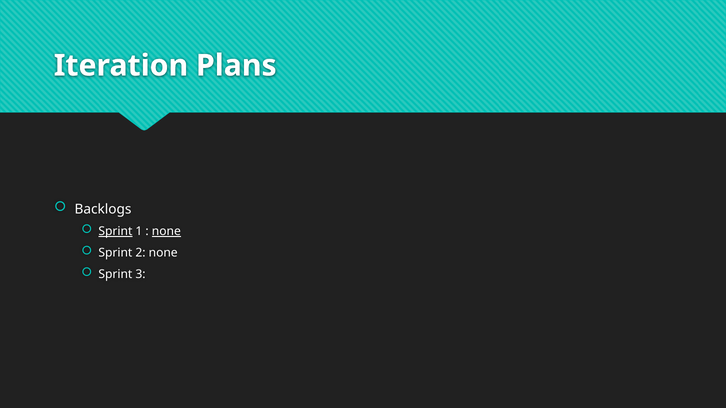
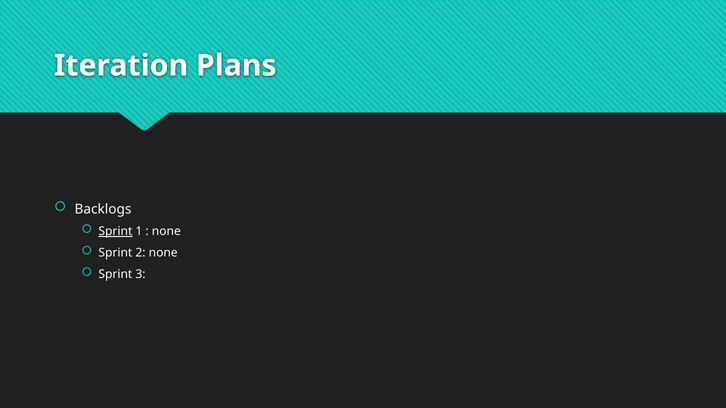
none underline: present -> none (166, 232)
